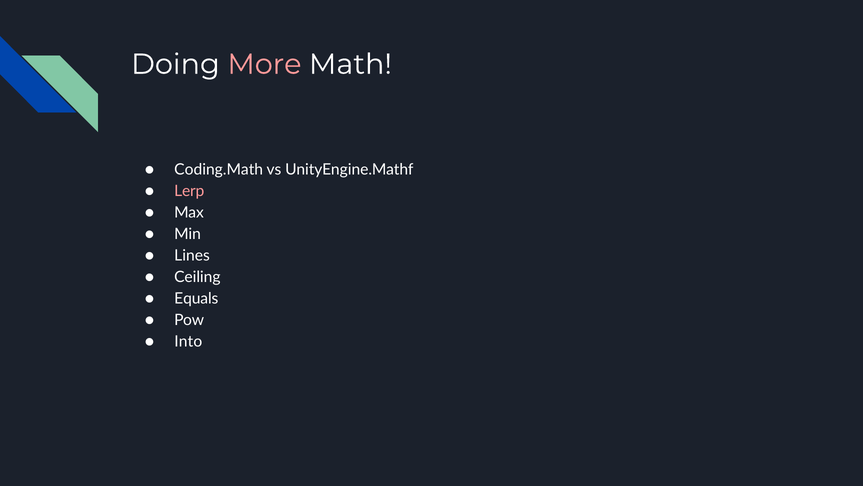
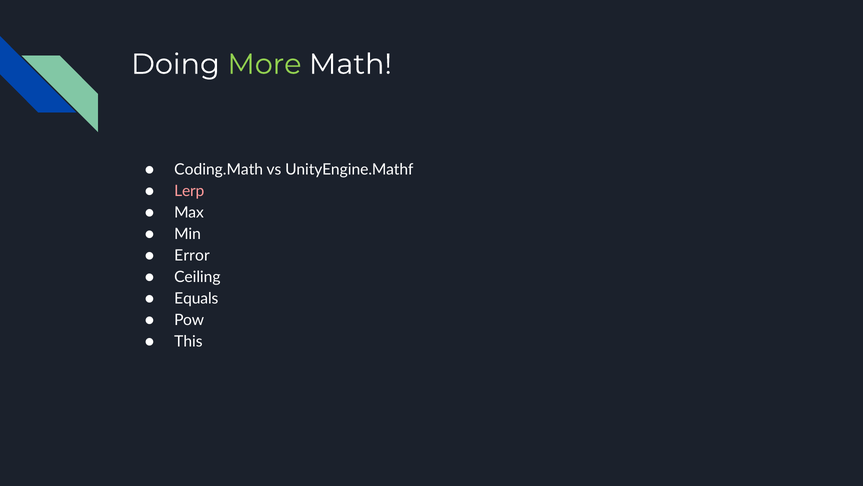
More colour: pink -> light green (264, 64)
Lines: Lines -> Error (192, 255)
Into: Into -> This (188, 341)
